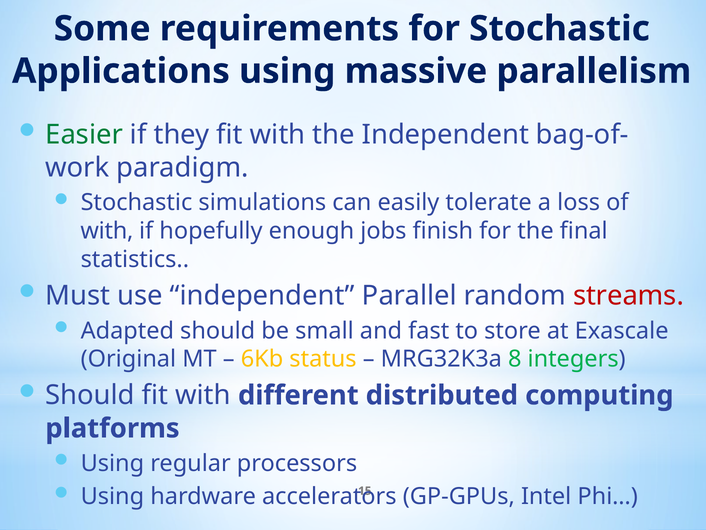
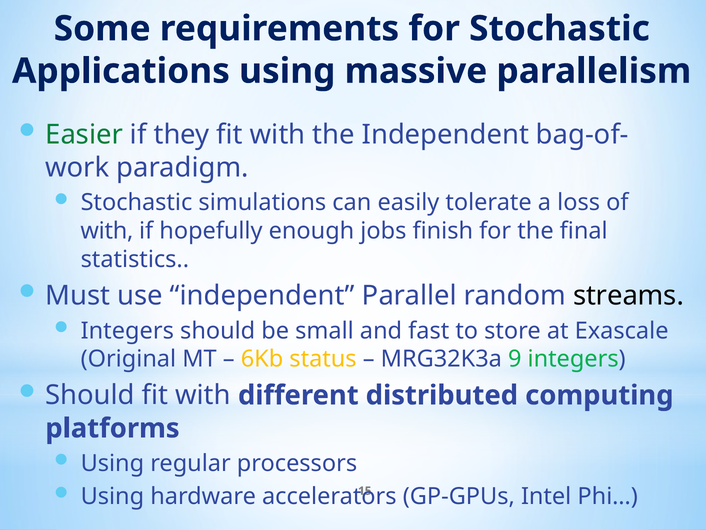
streams colour: red -> black (628, 295)
Adapted: Adapted -> Integers (127, 330)
8: 8 -> 9 (515, 359)
